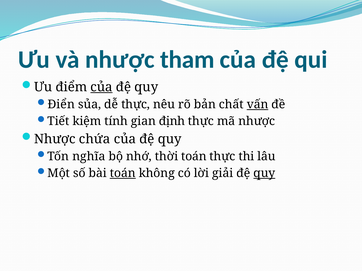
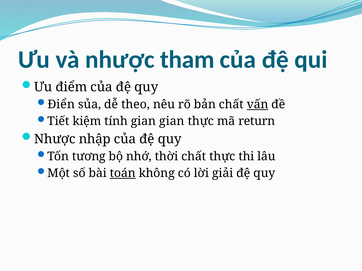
của underline: present -> none (102, 87)
dễ thực: thực -> theo (136, 105)
gian định: định -> gian (172, 121)
mã nhược: nhược -> return (257, 121)
chứa: chứa -> nhập (95, 139)
nghĩa: nghĩa -> tương (89, 157)
thời toán: toán -> chất (194, 157)
quy underline: present -> none (264, 174)
